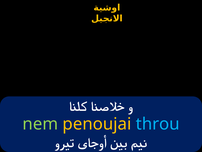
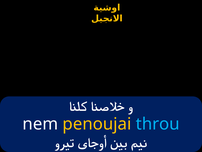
nem colour: light green -> white (40, 124)
